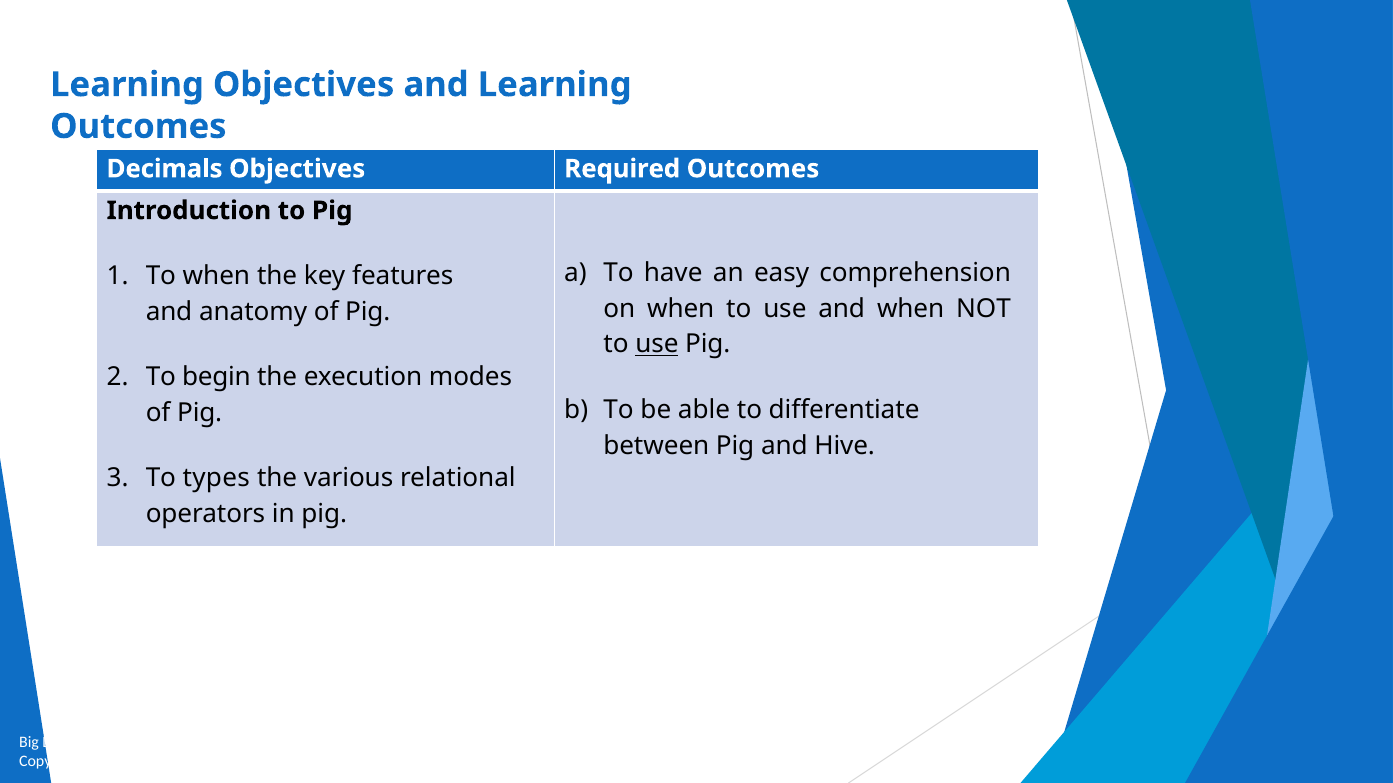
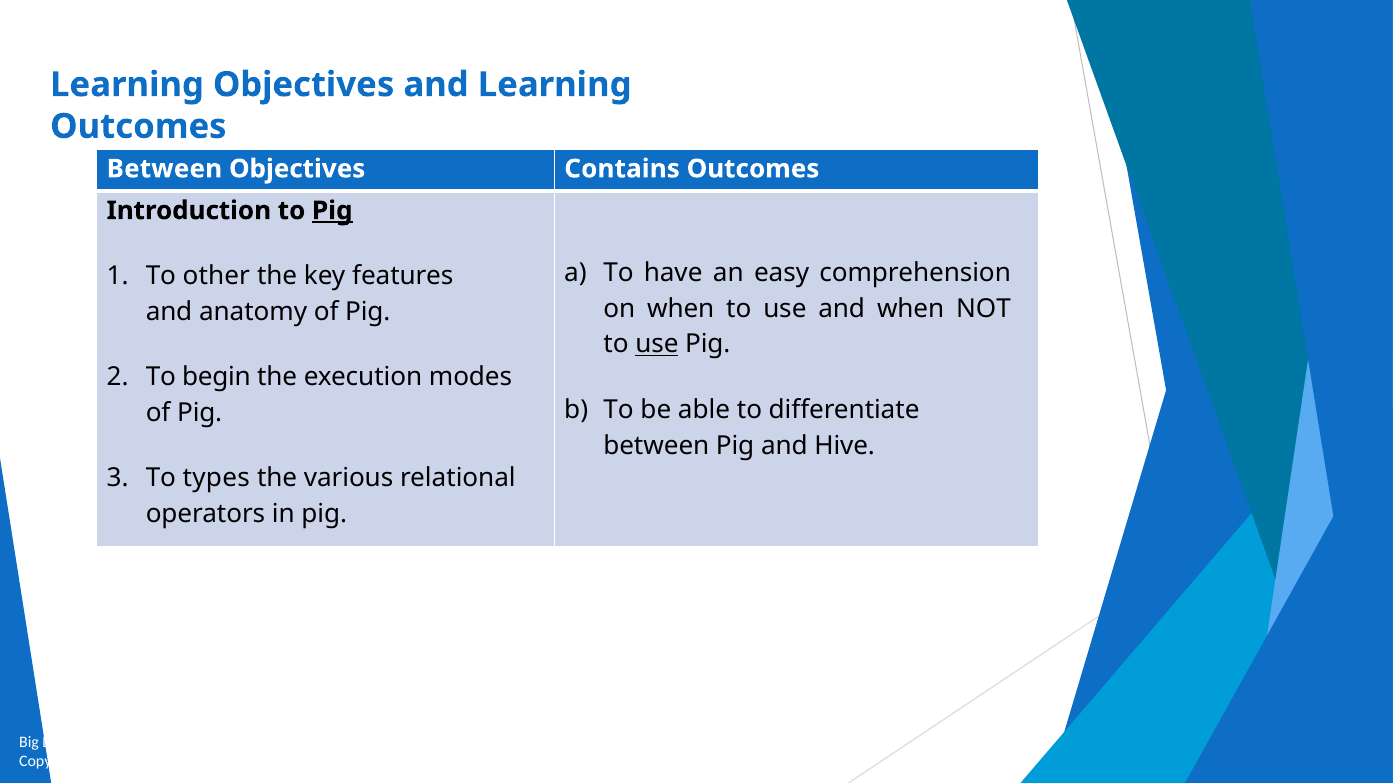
Decimals: Decimals -> Between (164, 169)
Required: Required -> Contains (622, 169)
Pig underline: none -> present (332, 211)
To when: when -> other (216, 276)
